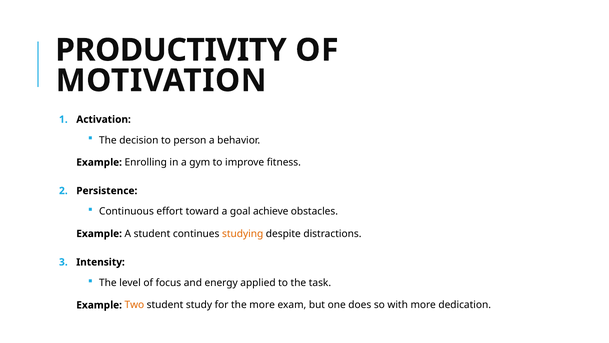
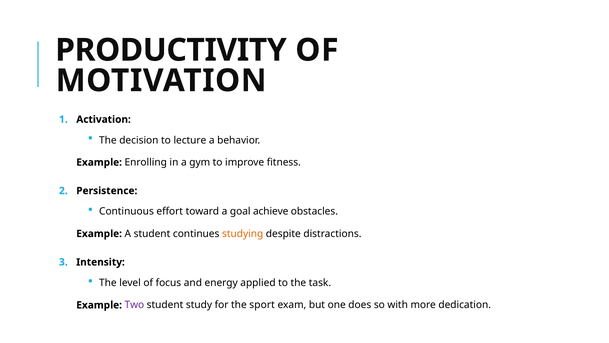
person: person -> lecture (190, 140)
Two colour: orange -> purple (134, 305)
the more: more -> sport (262, 305)
